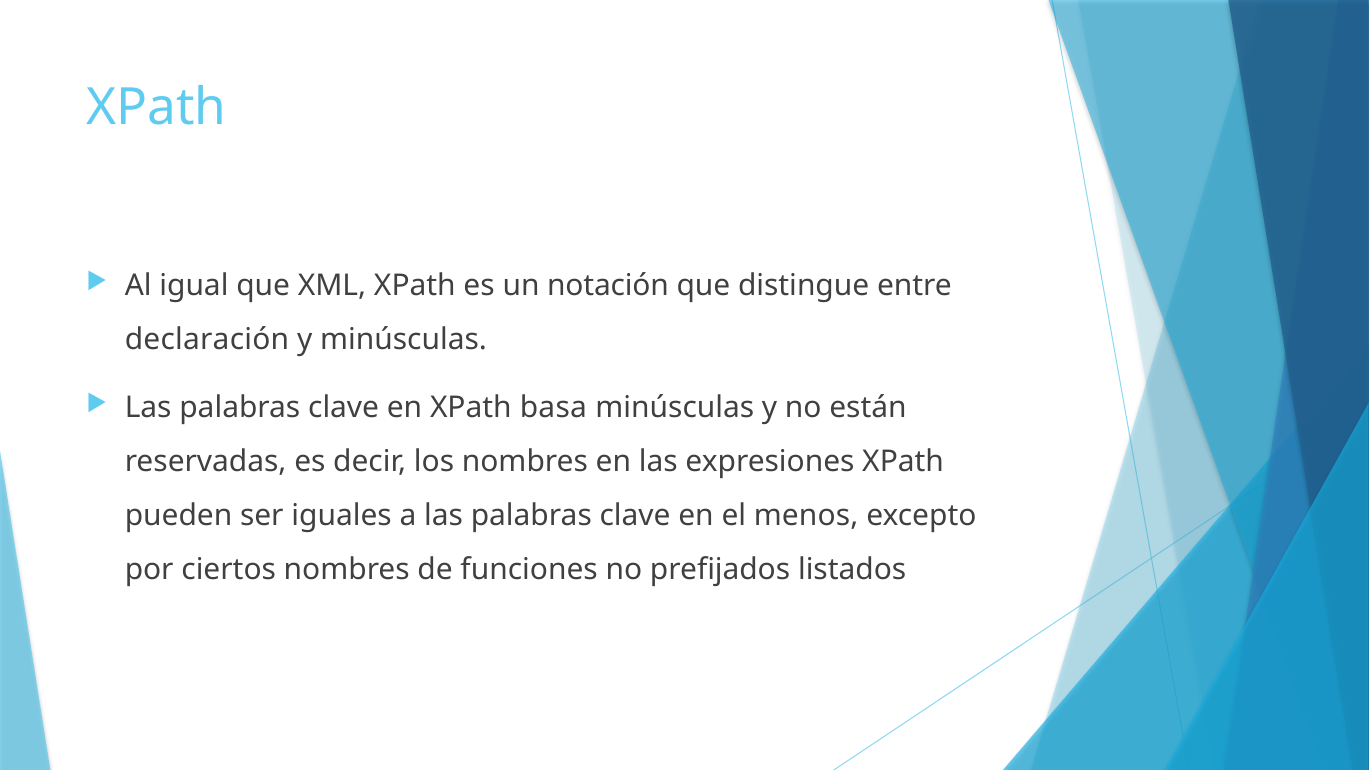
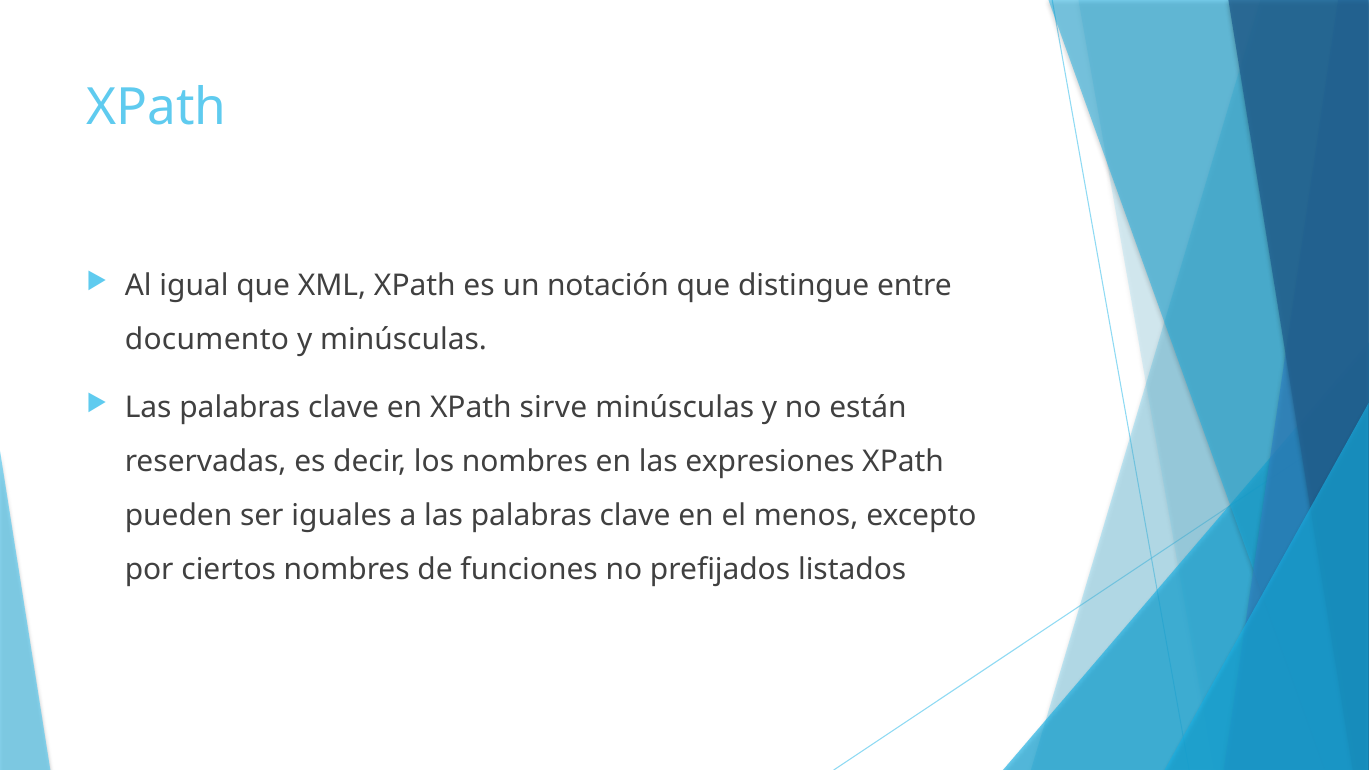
declaración: declaración -> documento (207, 340)
basa: basa -> sirve (553, 408)
